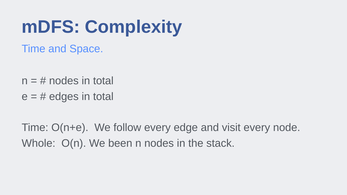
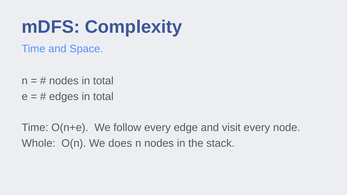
been: been -> does (120, 143)
